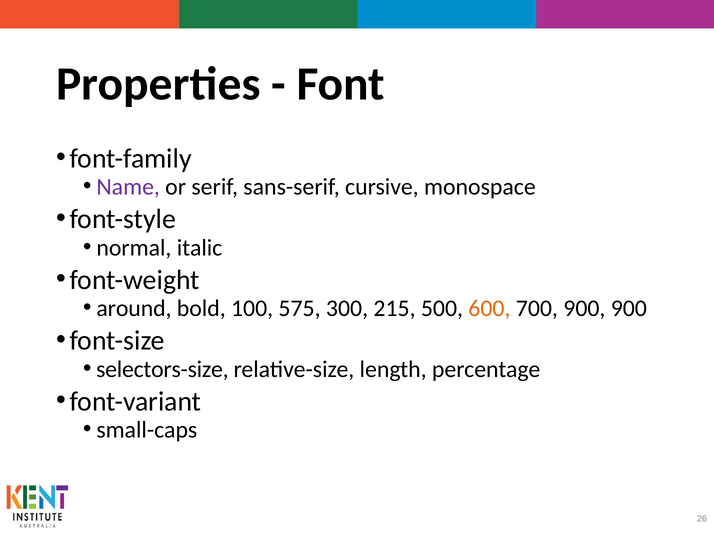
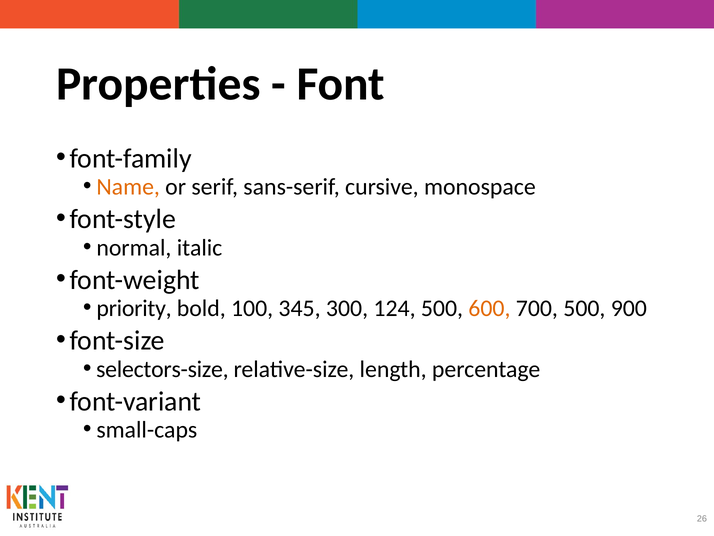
Name colour: purple -> orange (128, 187)
around: around -> priority (134, 308)
575: 575 -> 345 (300, 308)
215: 215 -> 124 (395, 308)
700 900: 900 -> 500 (584, 308)
